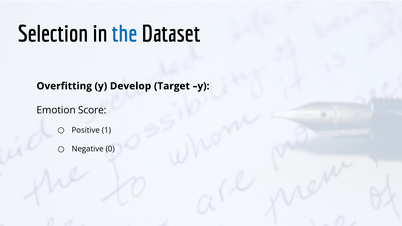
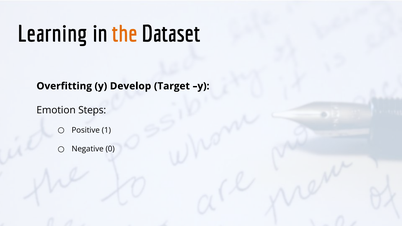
Selection: Selection -> Learning (53, 34)
the colour: blue -> orange (125, 34)
Score: Score -> Steps (92, 110)
